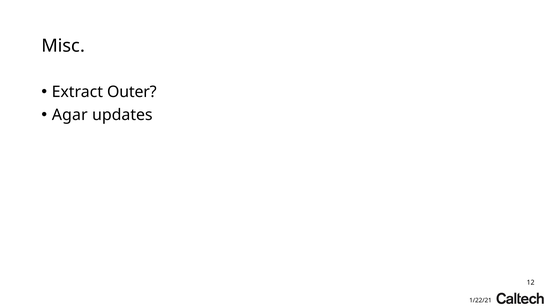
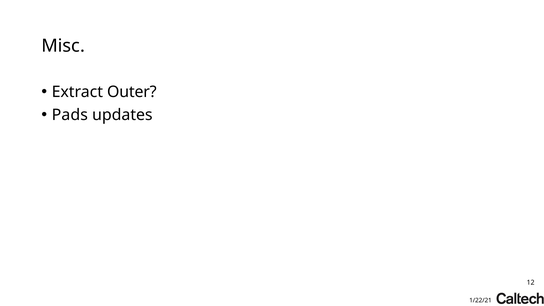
Agar: Agar -> Pads (70, 115)
